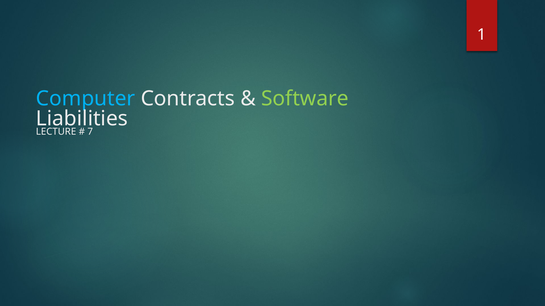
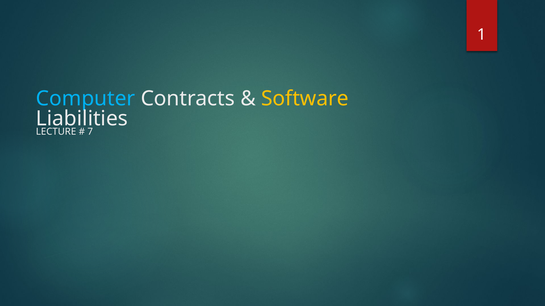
Software colour: light green -> yellow (305, 99)
